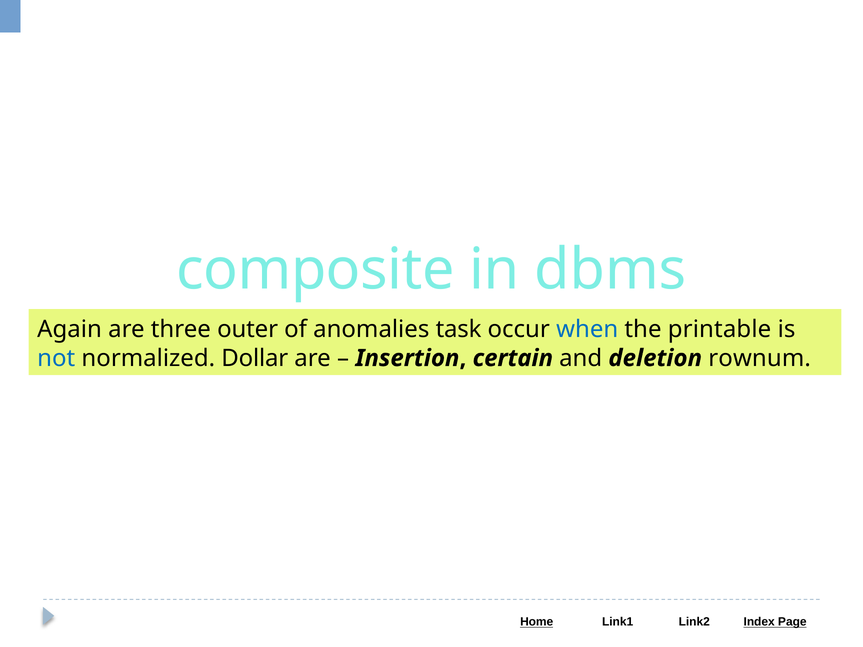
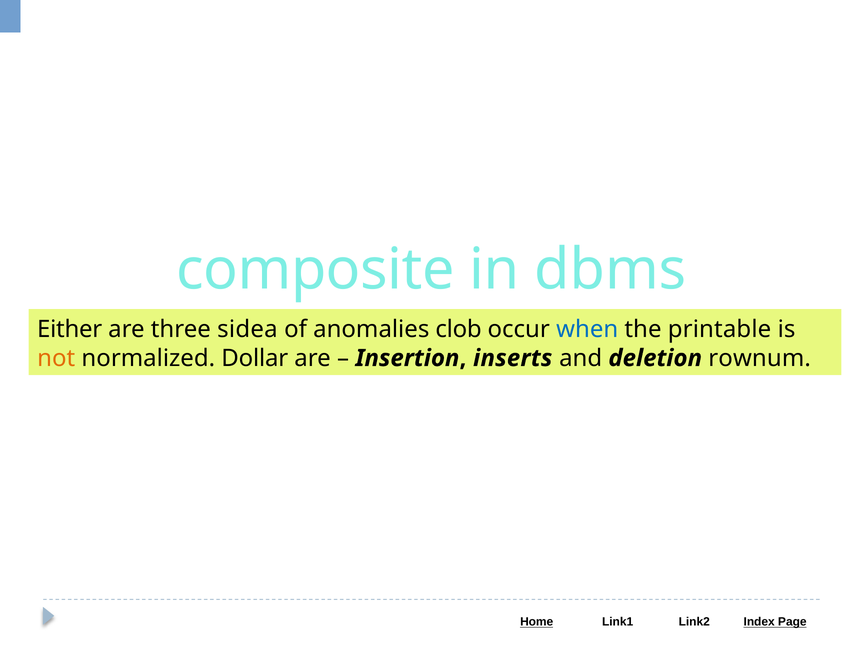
Again: Again -> Either (70, 330)
outer: outer -> sidea (247, 330)
task: task -> clob (459, 330)
not colour: blue -> orange (56, 358)
certain: certain -> inserts (513, 358)
